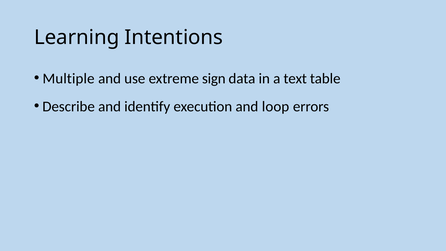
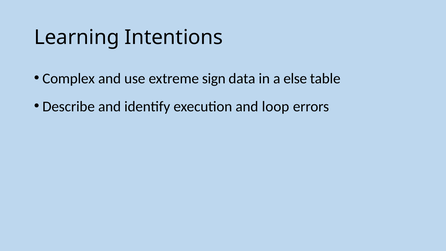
Multiple: Multiple -> Complex (69, 78)
text: text -> else (295, 78)
